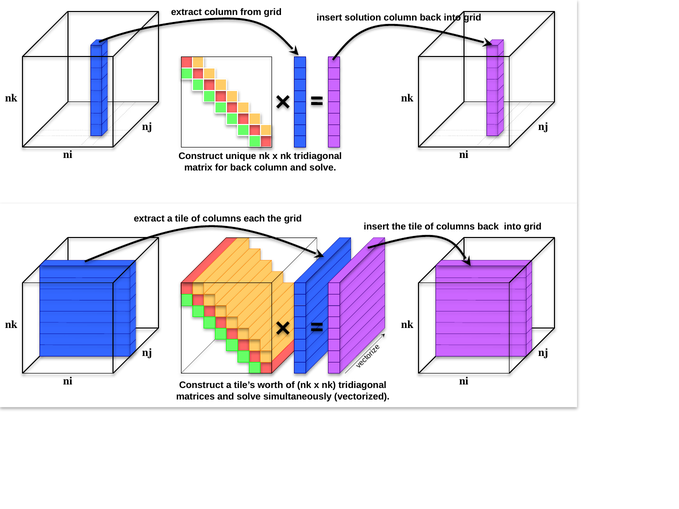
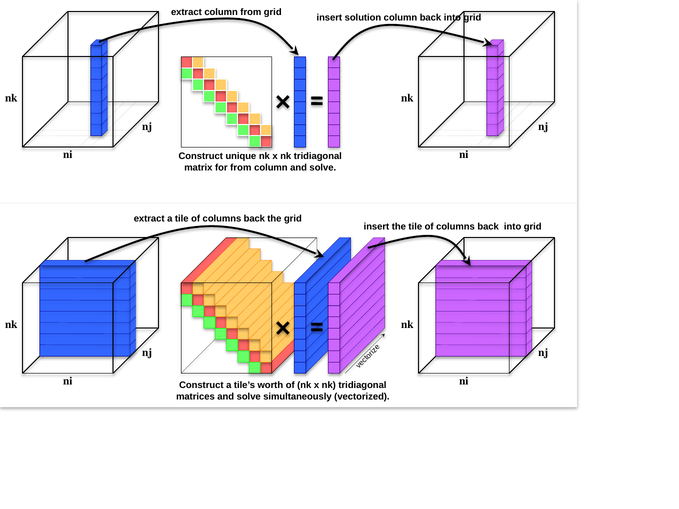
for back: back -> from (241, 168)
each: each -> back (254, 218)
